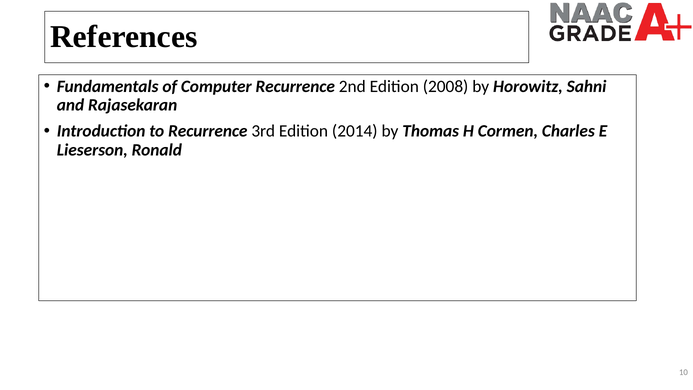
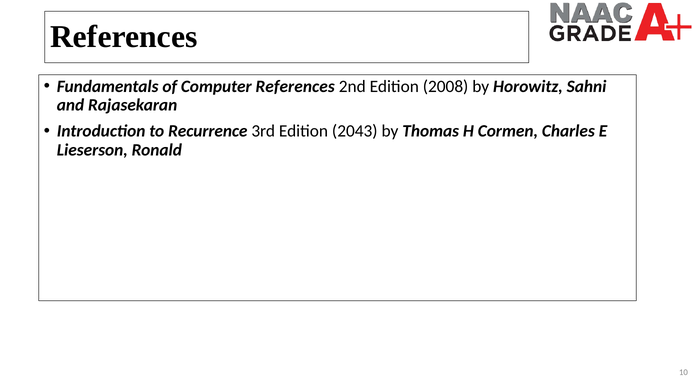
Computer Recurrence: Recurrence -> References (295, 86)
2014: 2014 -> 2043 (355, 131)
